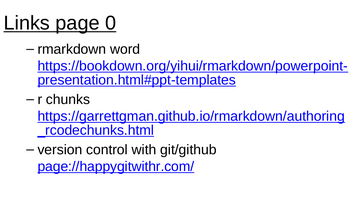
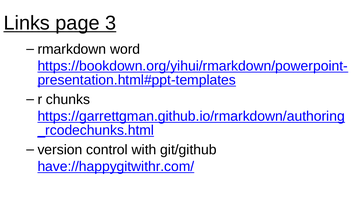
0: 0 -> 3 (111, 23)
page://happygitwithr.com/: page://happygitwithr.com/ -> have://happygitwithr.com/ (116, 166)
